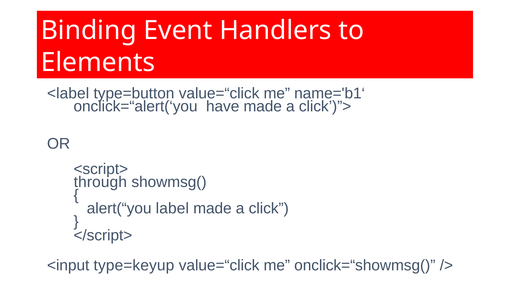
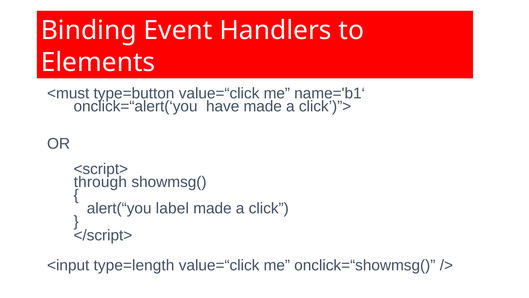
<label: <label -> <must (68, 93)
type=keyup: type=keyup -> type=length (134, 265)
